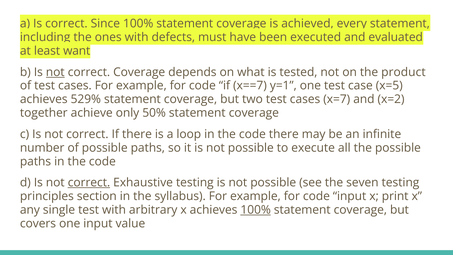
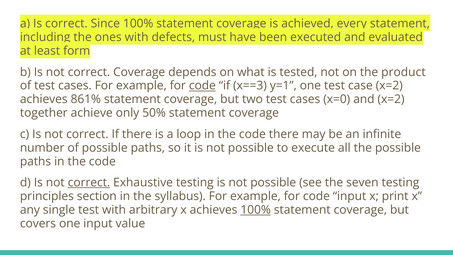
want: want -> form (77, 51)
not underline: present -> none (55, 72)
code underline: none -> present (202, 86)
x==7: x==7 -> x==3 (250, 86)
case x=5: x=5 -> x=2 (389, 86)
529%: 529% -> 861% (86, 99)
x=7: x=7 -> x=0 (337, 99)
